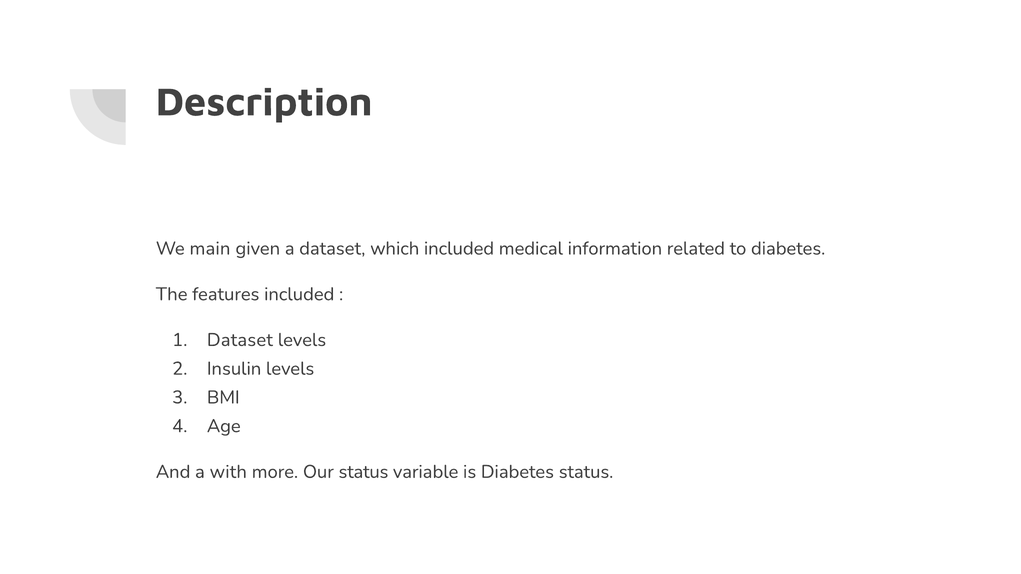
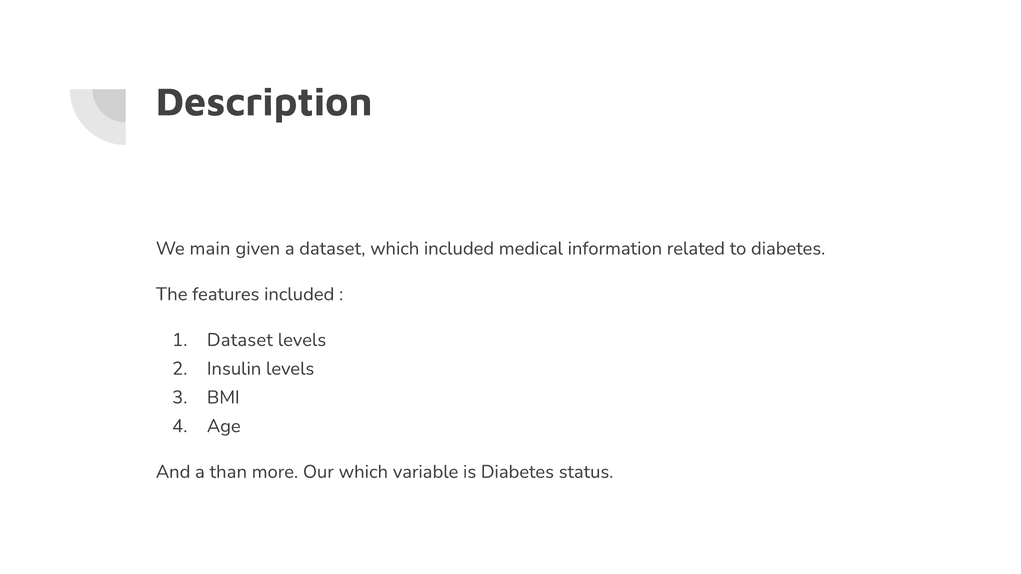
with: with -> than (228, 472)
Our status: status -> which (363, 472)
